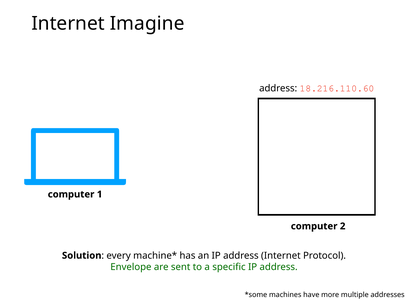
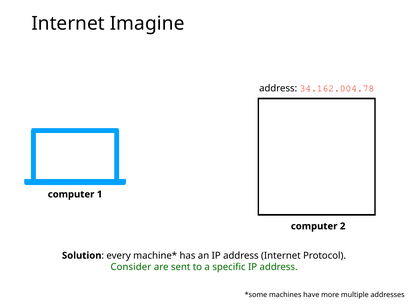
18.216.110.60: 18.216.110.60 -> 34.162.004.78 (337, 88)
Envelope: Envelope -> Consider (131, 267)
